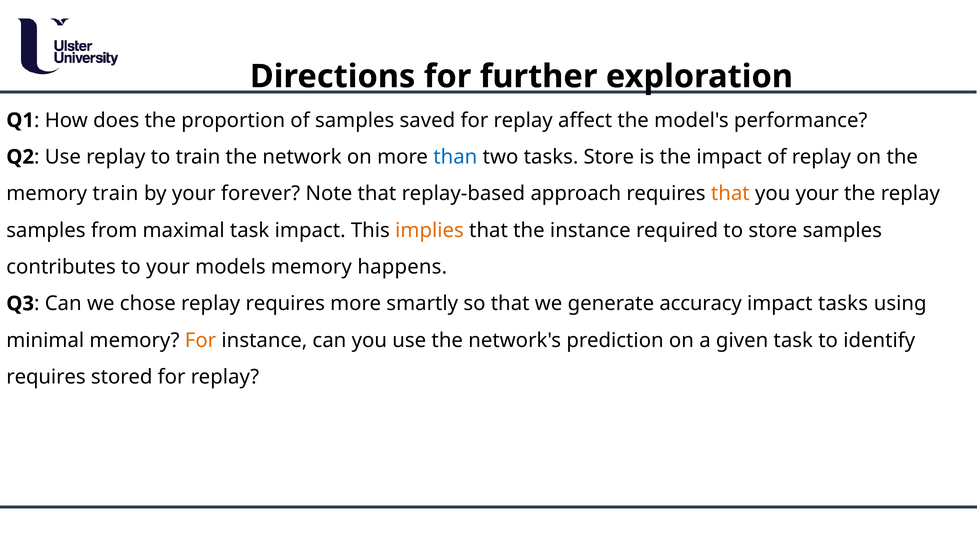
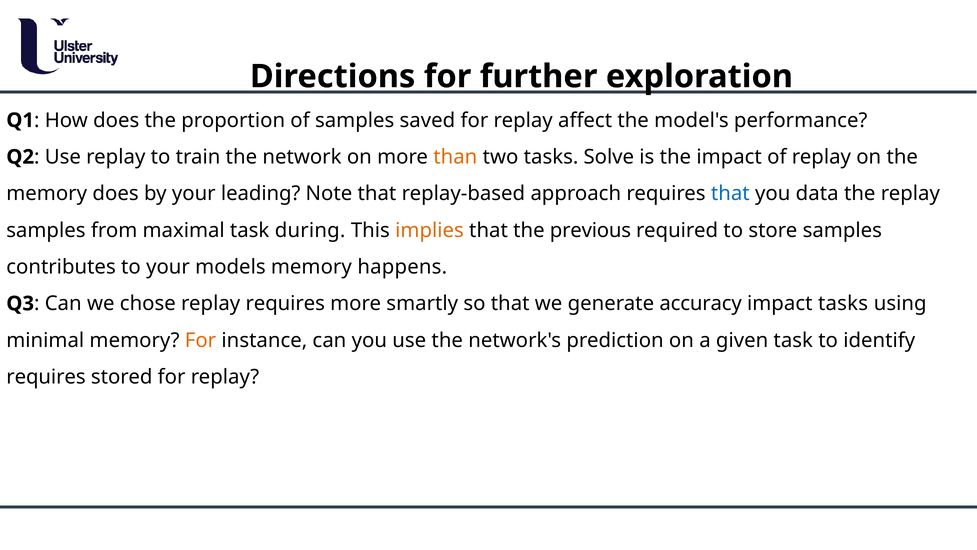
than colour: blue -> orange (455, 157)
tasks Store: Store -> Solve (609, 157)
memory train: train -> does (116, 193)
forever: forever -> leading (261, 193)
that colour: orange -> blue (730, 193)
you your: your -> data (817, 193)
task impact: impact -> during (310, 230)
the instance: instance -> previous (590, 230)
